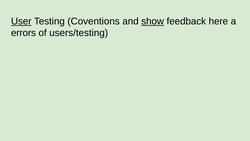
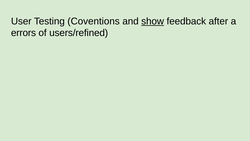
User underline: present -> none (21, 21)
here: here -> after (218, 21)
users/testing: users/testing -> users/refined (79, 33)
